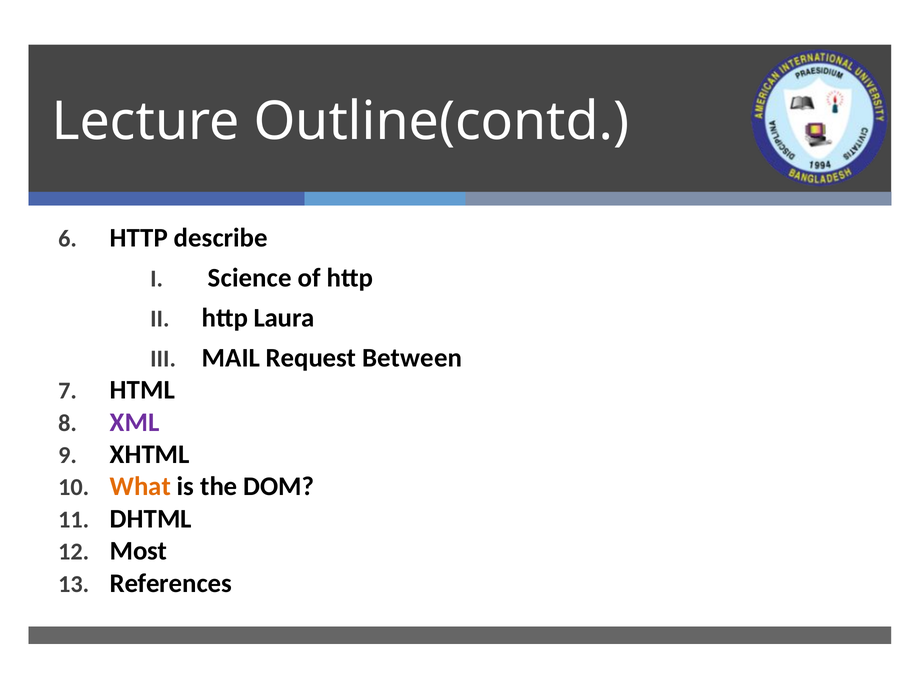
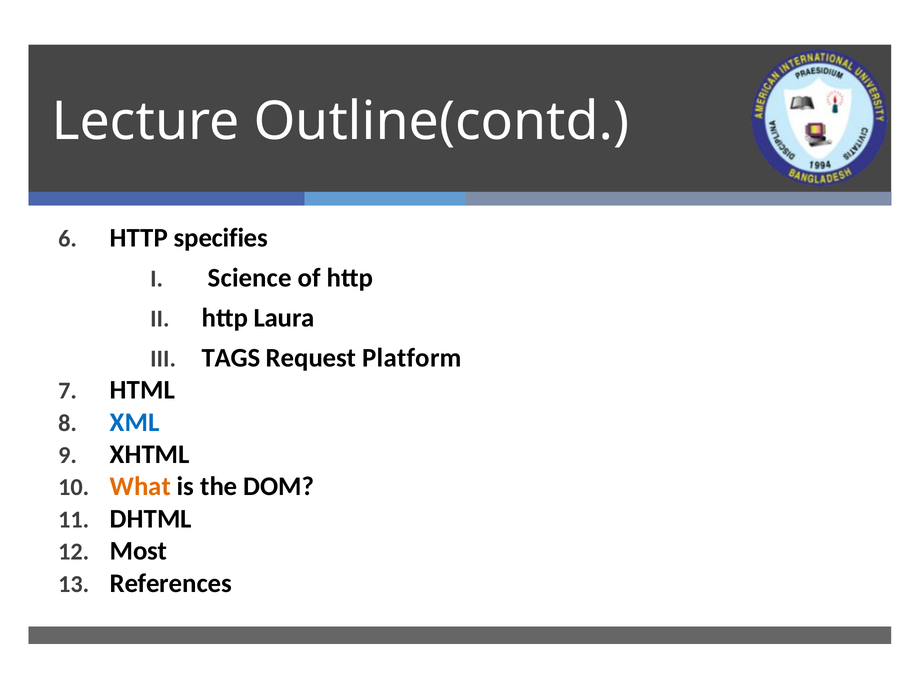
describe: describe -> specifies (221, 238)
MAIL: MAIL -> TAGS (231, 358)
Between: Between -> Platform (412, 358)
XML colour: purple -> blue (135, 422)
